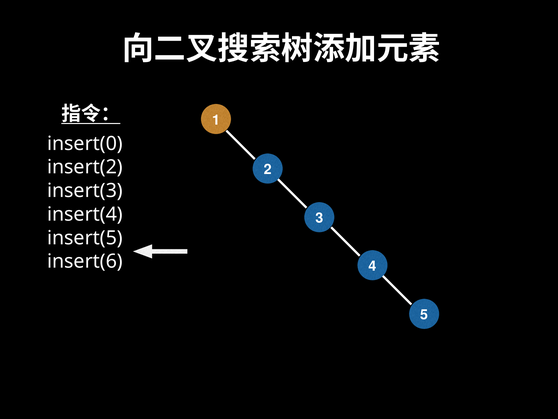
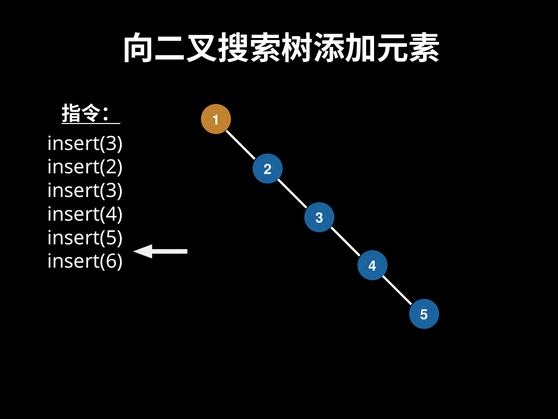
insert(0: insert(0 -> insert(3 (85, 143)
